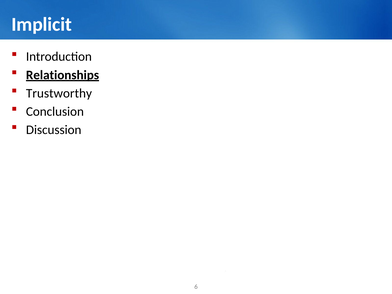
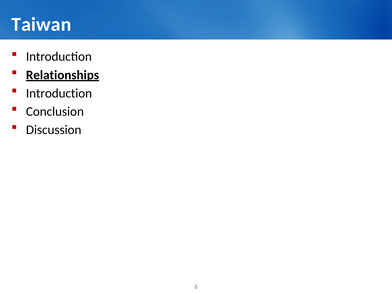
Implicit: Implicit -> Taiwan (41, 24)
Trustworthy: Trustworthy -> Introduction (59, 93)
